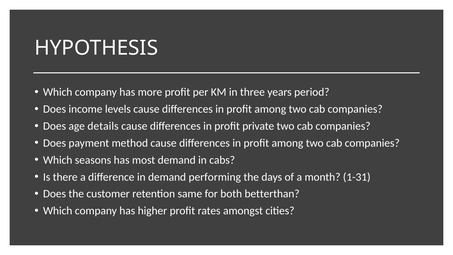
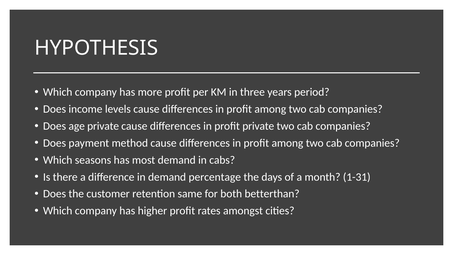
age details: details -> private (103, 126)
performing: performing -> percentage (215, 177)
